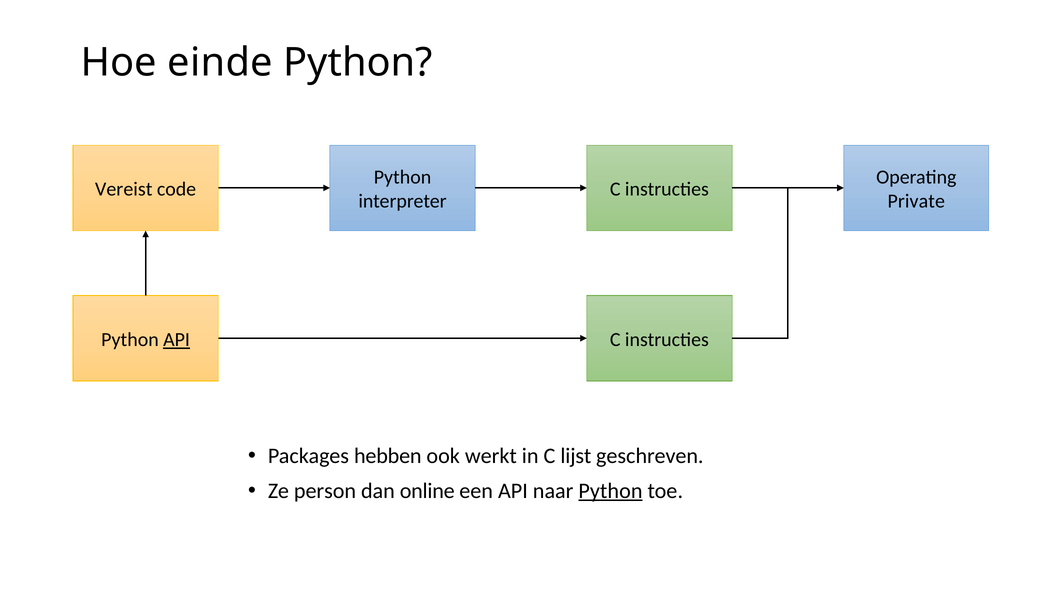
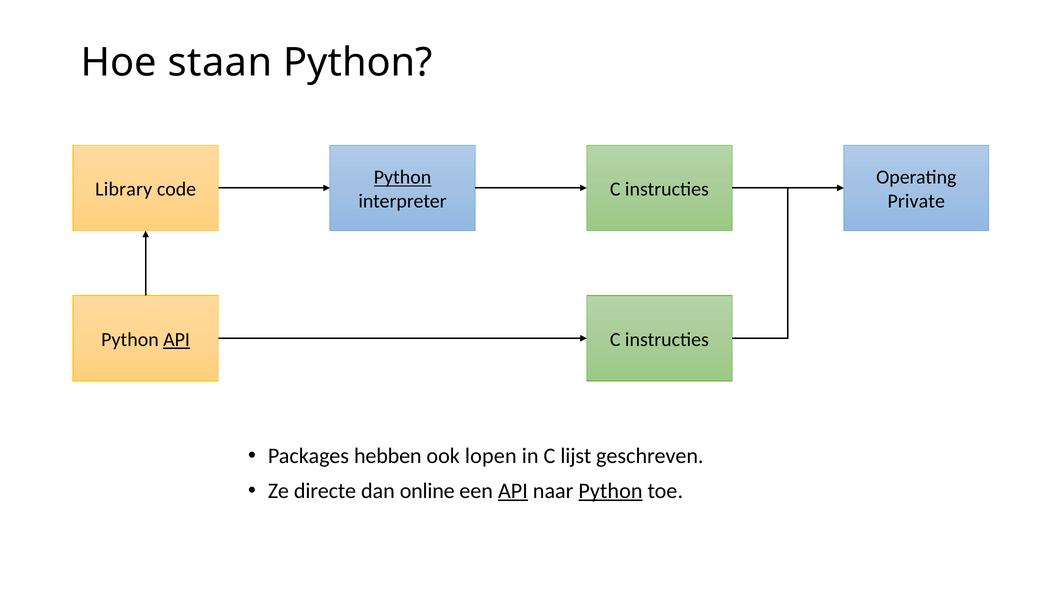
einde: einde -> staan (220, 63)
Python underline: none -> present (403, 177)
Vereist: Vereist -> Library (124, 189)
werkt: werkt -> lopen (491, 456)
person: person -> directe (325, 491)
API underline: none -> present (513, 491)
